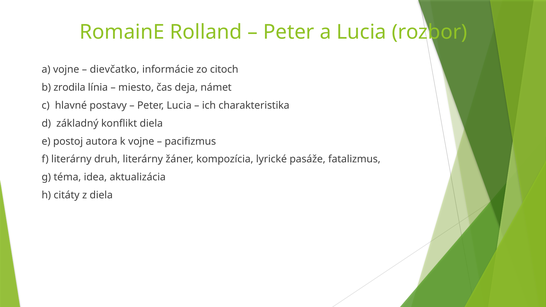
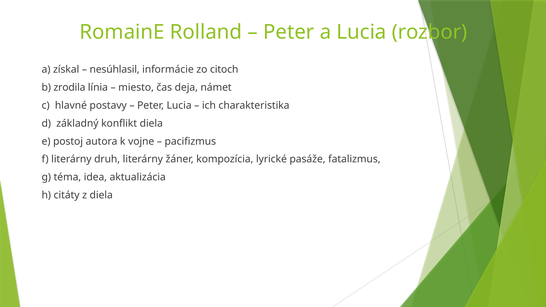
a vojne: vojne -> získal (66, 69)
dievčatko: dievčatko -> nesúhlasil (115, 69)
